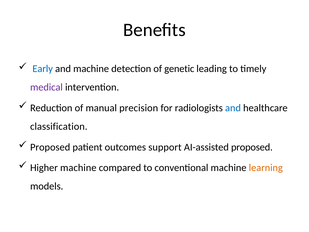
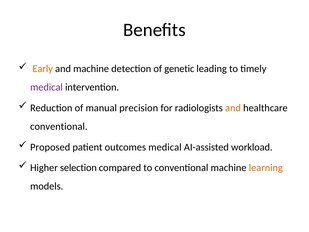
Early colour: blue -> orange (43, 69)
and colour: blue -> orange (233, 108)
classification: classification -> conventional (59, 126)
outcomes support: support -> medical (165, 147)
AI-assisted proposed: proposed -> workload (252, 147)
Higher machine: machine -> selection (78, 168)
